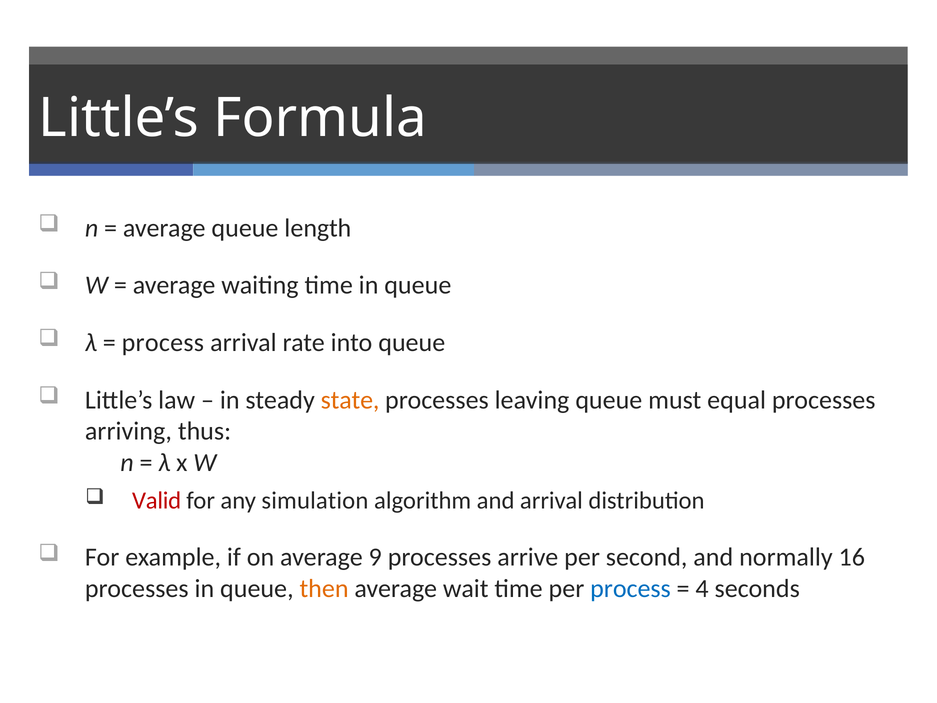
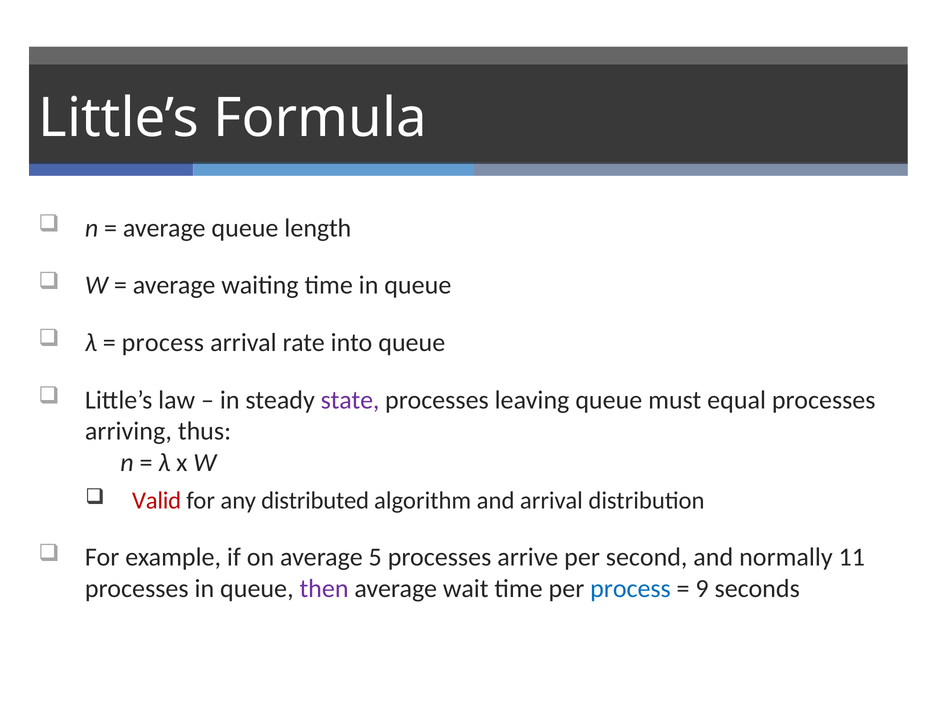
state colour: orange -> purple (350, 400)
simulation: simulation -> distributed (315, 500)
9: 9 -> 5 (375, 557)
16: 16 -> 11 (852, 557)
then colour: orange -> purple (324, 588)
4: 4 -> 9 (702, 588)
